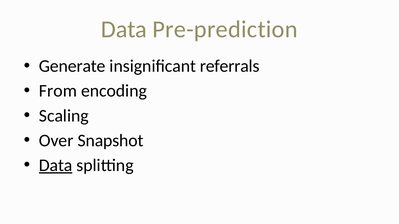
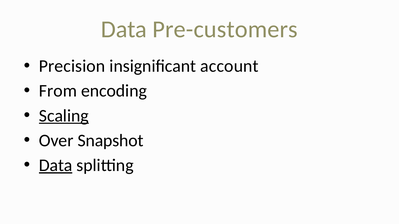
Pre-prediction: Pre-prediction -> Pre-customers (225, 29)
Generate: Generate -> Precision (72, 66)
referrals: referrals -> account (229, 66)
Scaling underline: none -> present (64, 116)
